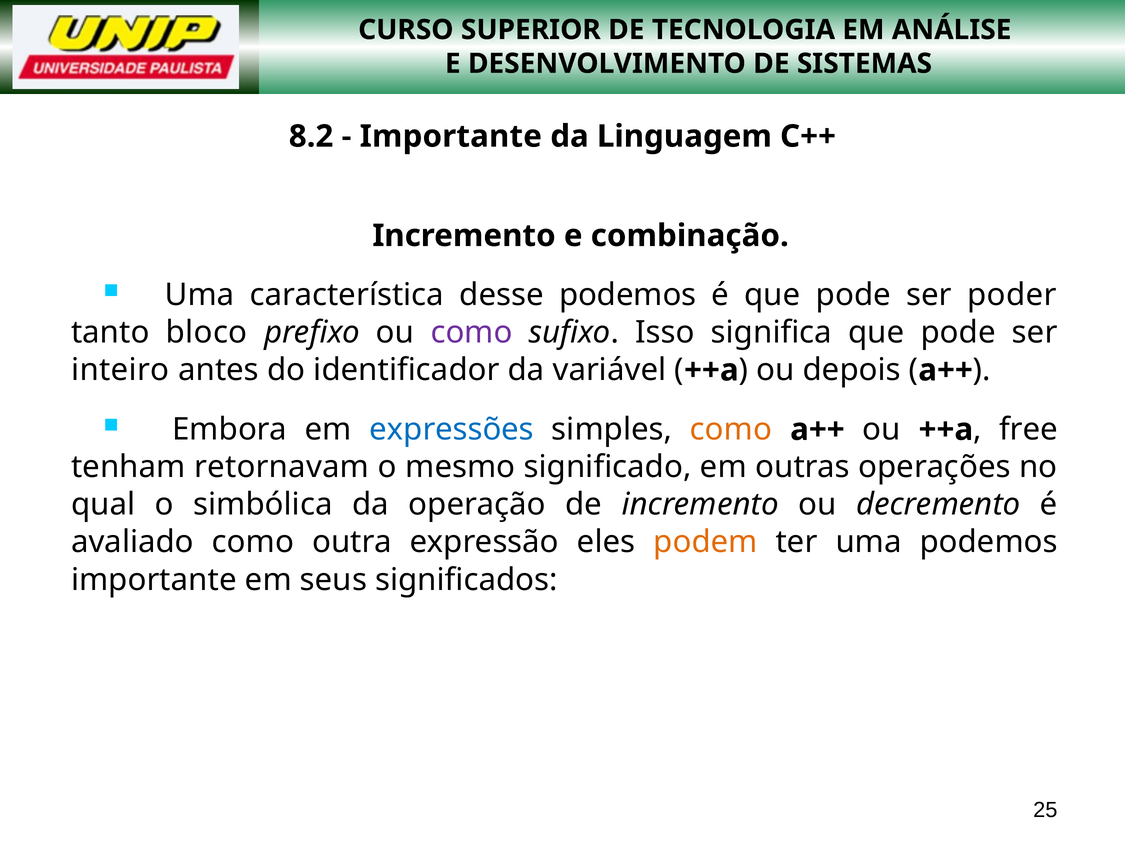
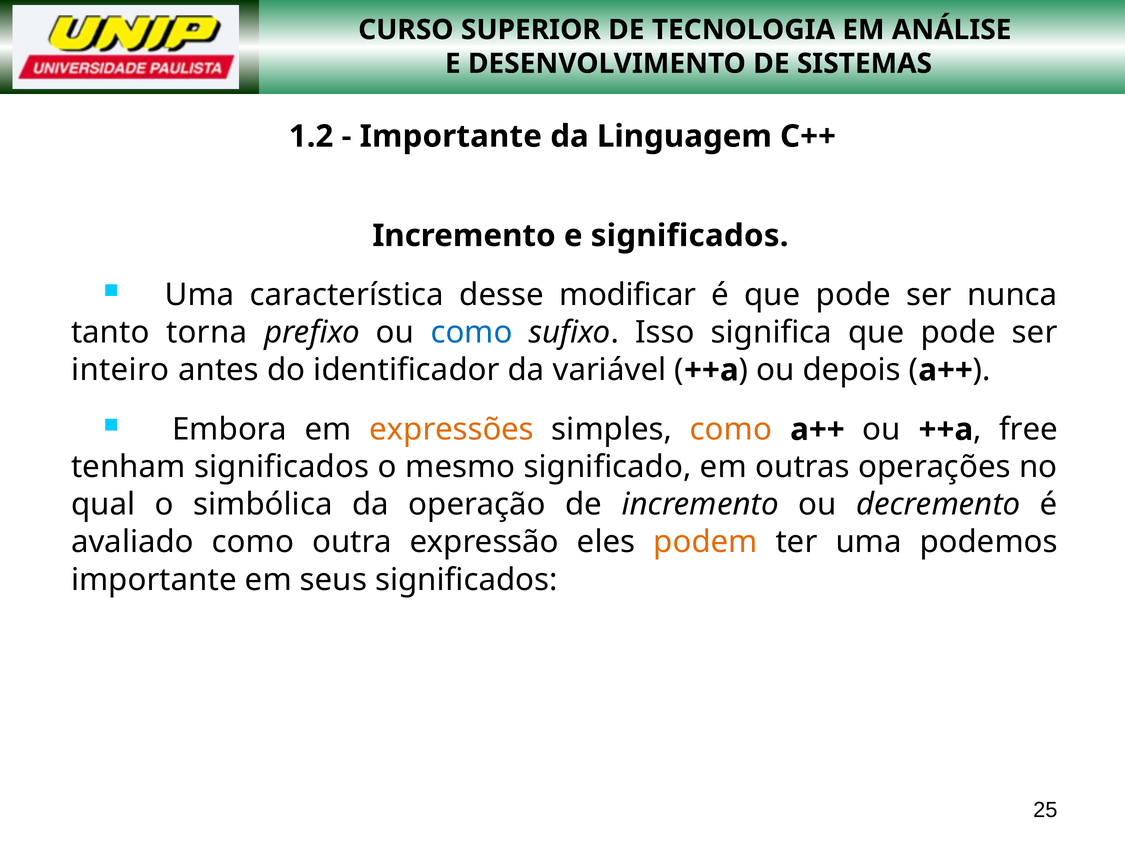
8.2: 8.2 -> 1.2 (311, 136)
e combinação: combinação -> significados (690, 236)
desse podemos: podemos -> modificar (628, 295)
poder: poder -> nunca (1012, 295)
bloco: bloco -> torna (207, 333)
como colour: purple -> blue (472, 333)
expressões colour: blue -> orange (452, 429)
tenham retornavam: retornavam -> significados (282, 467)
